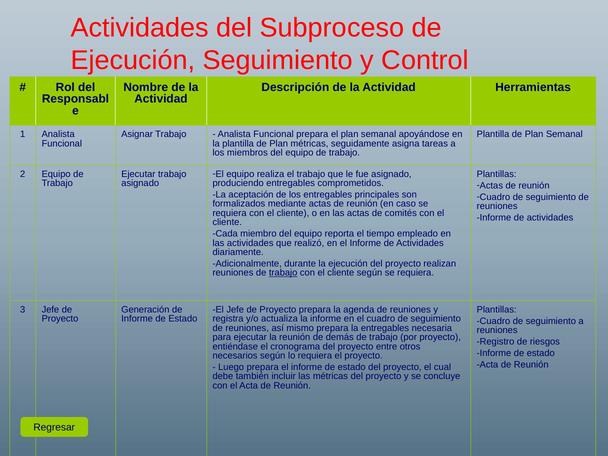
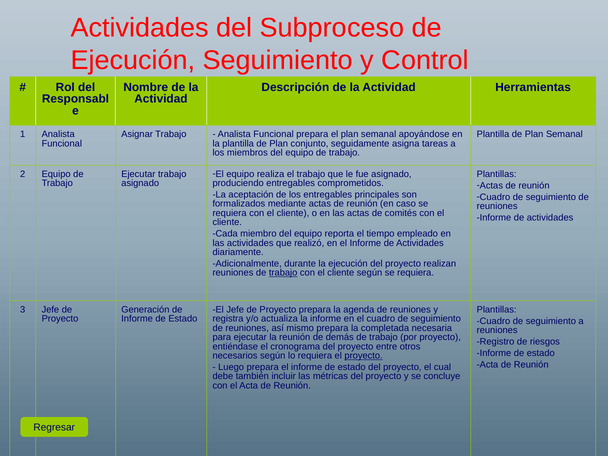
Plan métricas: métricas -> conjunto (310, 143)
la entregables: entregables -> completada (385, 328)
proyecto underline: none -> present (364, 356)
